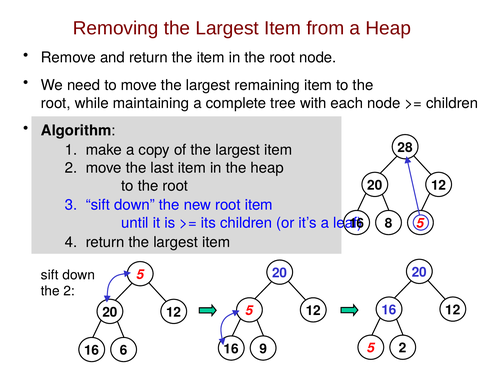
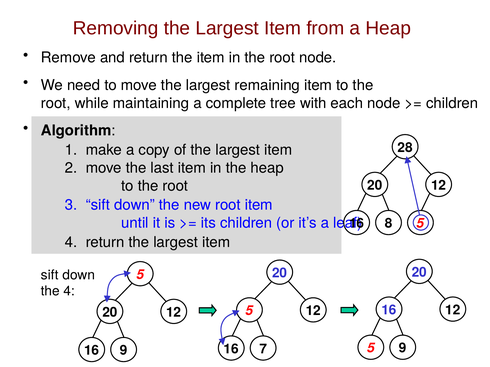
the 2: 2 -> 4 (69, 291)
5 2: 2 -> 9 (403, 349)
9: 9 -> 7 (263, 349)
16 6: 6 -> 9 (124, 351)
